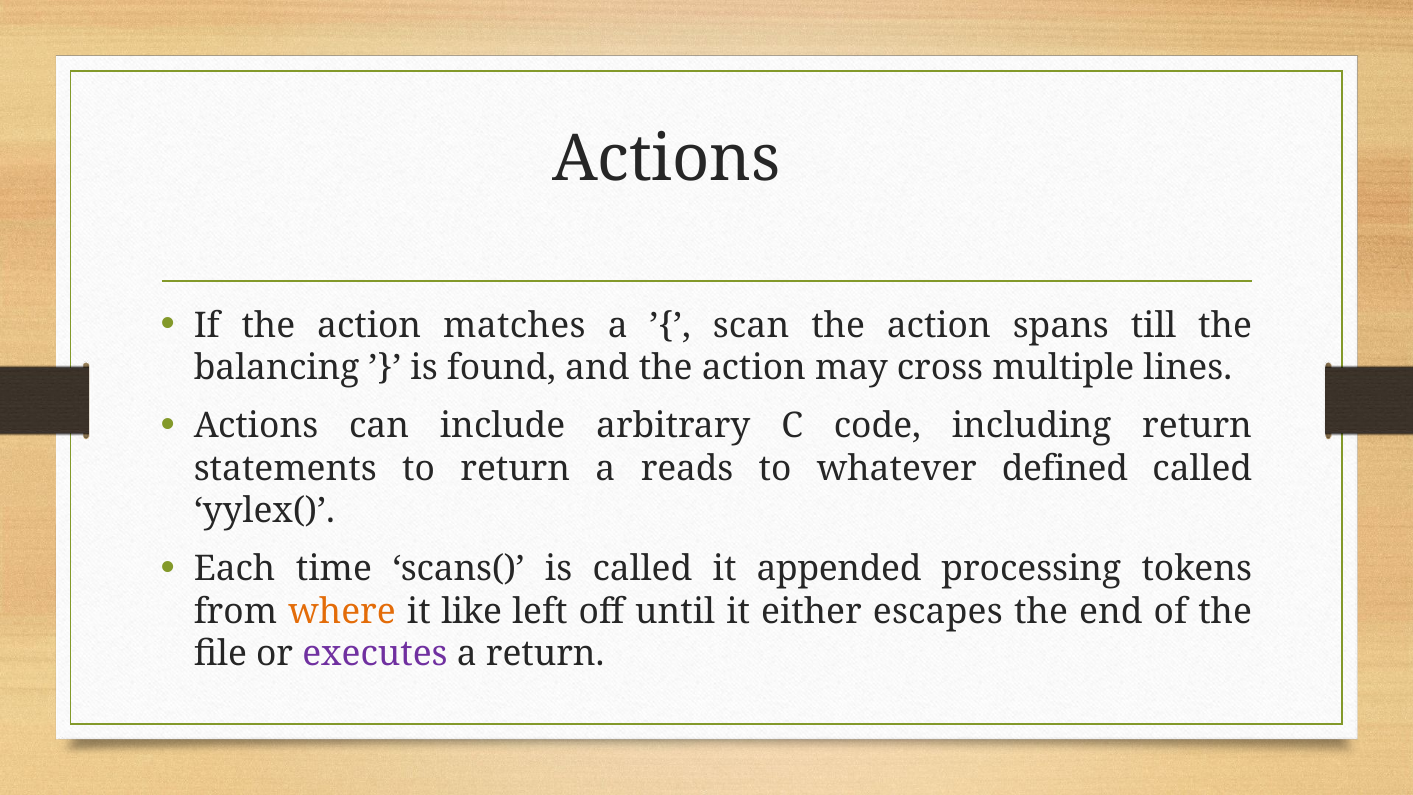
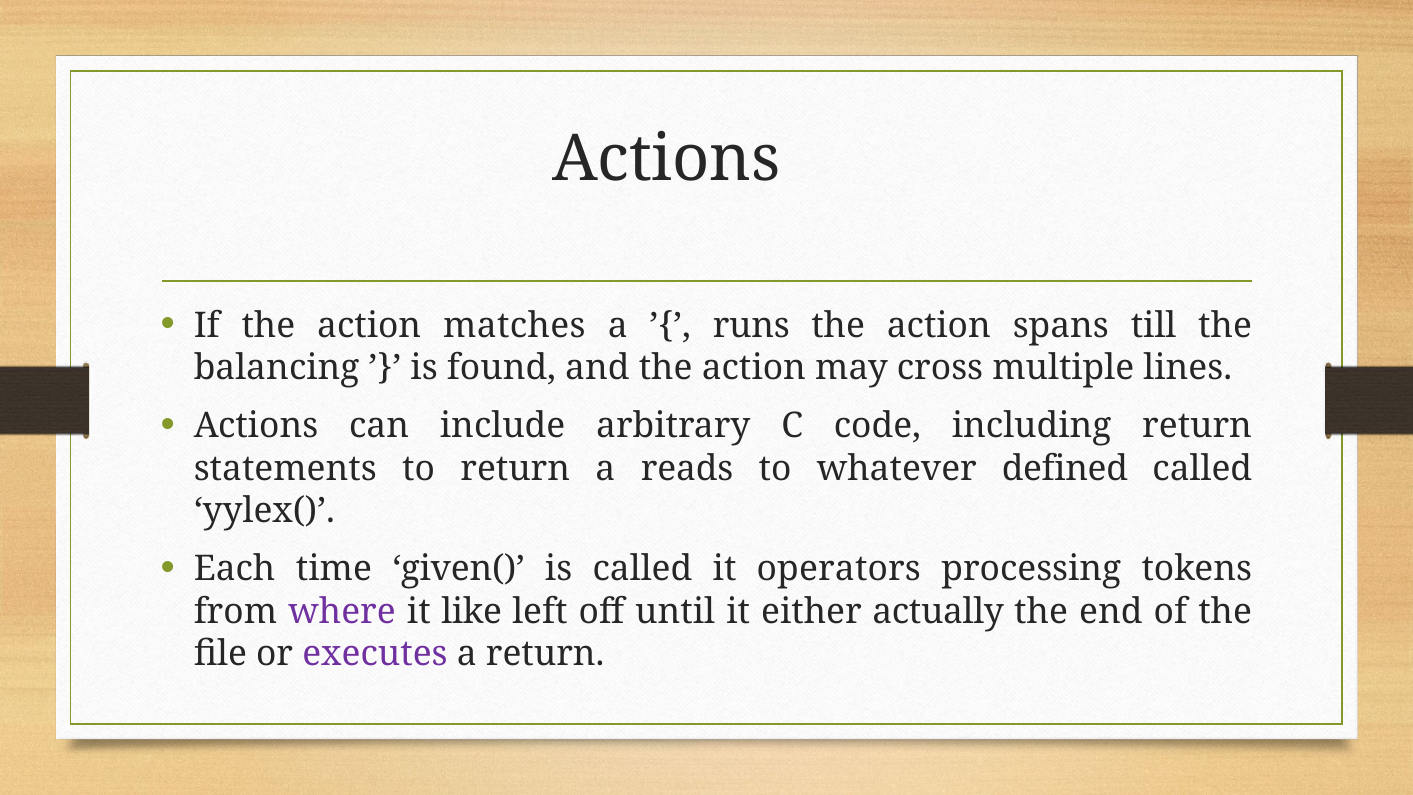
scan: scan -> runs (751, 325)
scans(: scans( -> given( (459, 569)
appended: appended -> operators (839, 569)
where colour: orange -> purple (342, 611)
escapes: escapes -> actually (938, 611)
